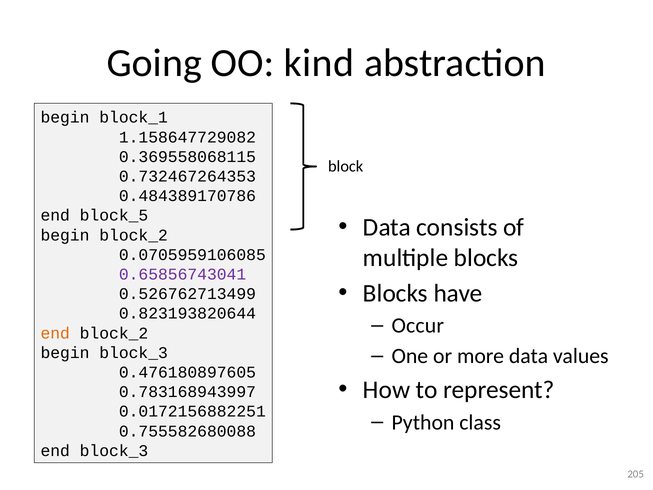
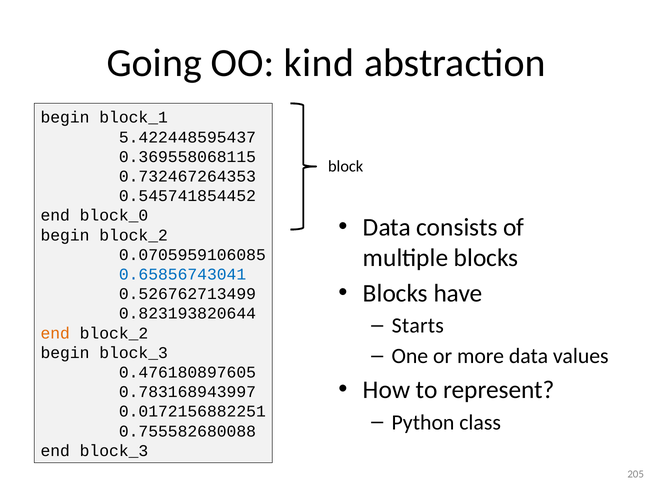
1.158647729082: 1.158647729082 -> 5.422448595437 (187, 137)
0.484389170786: 0.484389170786 -> 0.545741854452 (187, 196)
block_5: block_5 -> block_0 (114, 215)
0.65856743041 colour: purple -> blue (183, 274)
Occur: Occur -> Starts (418, 326)
